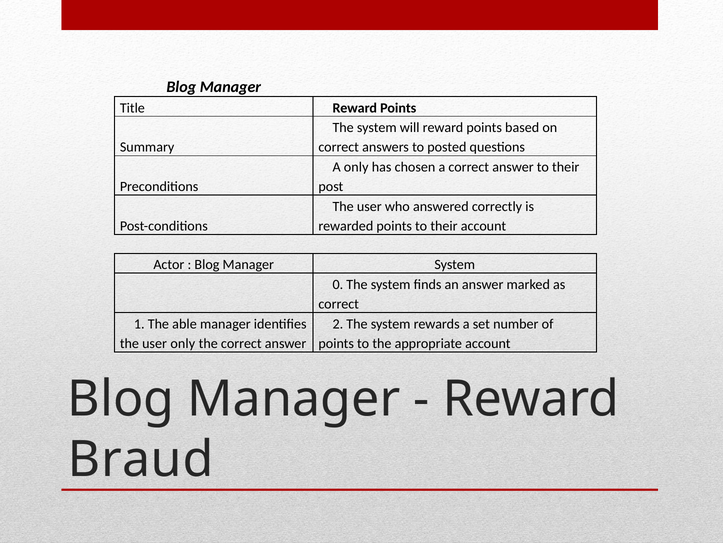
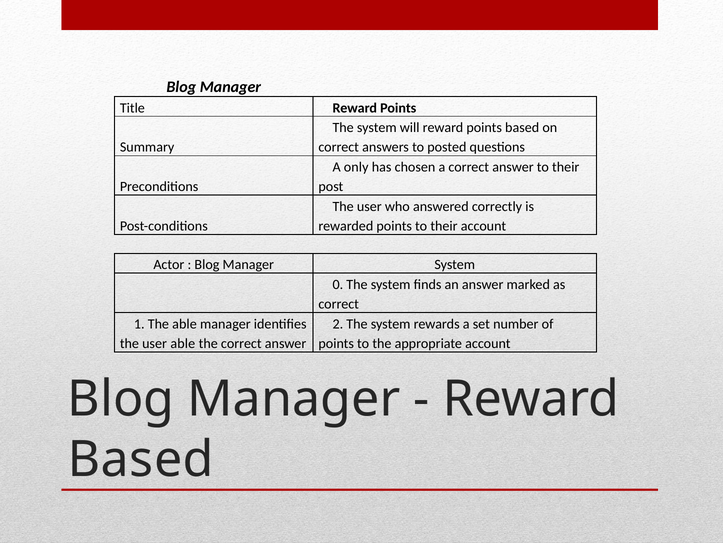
user only: only -> able (183, 343)
Braud: Braud -> Based (141, 459)
